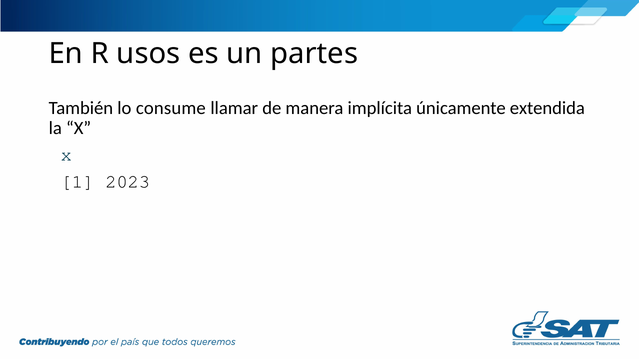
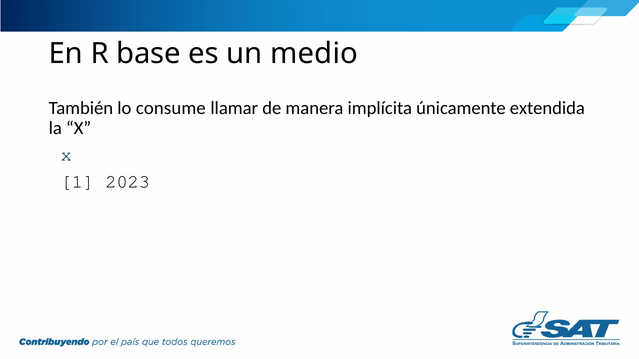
usos: usos -> base (149, 54)
partes: partes -> medio (314, 54)
